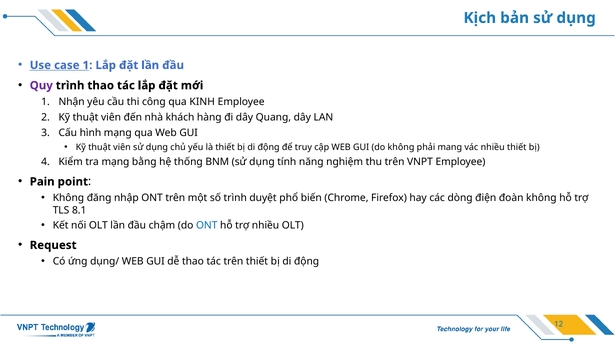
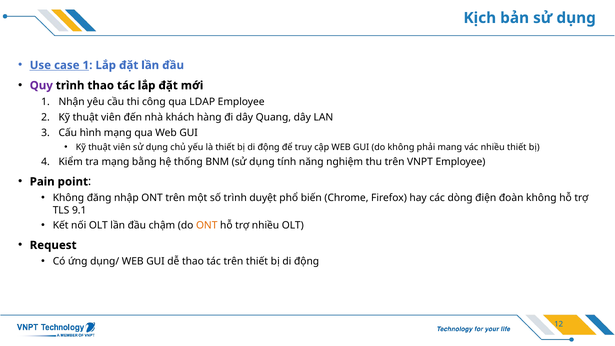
KINH: KINH -> LDAP (202, 102)
8.1: 8.1 -> 9.1 (79, 210)
ONT colour: blue -> orange (207, 226)
